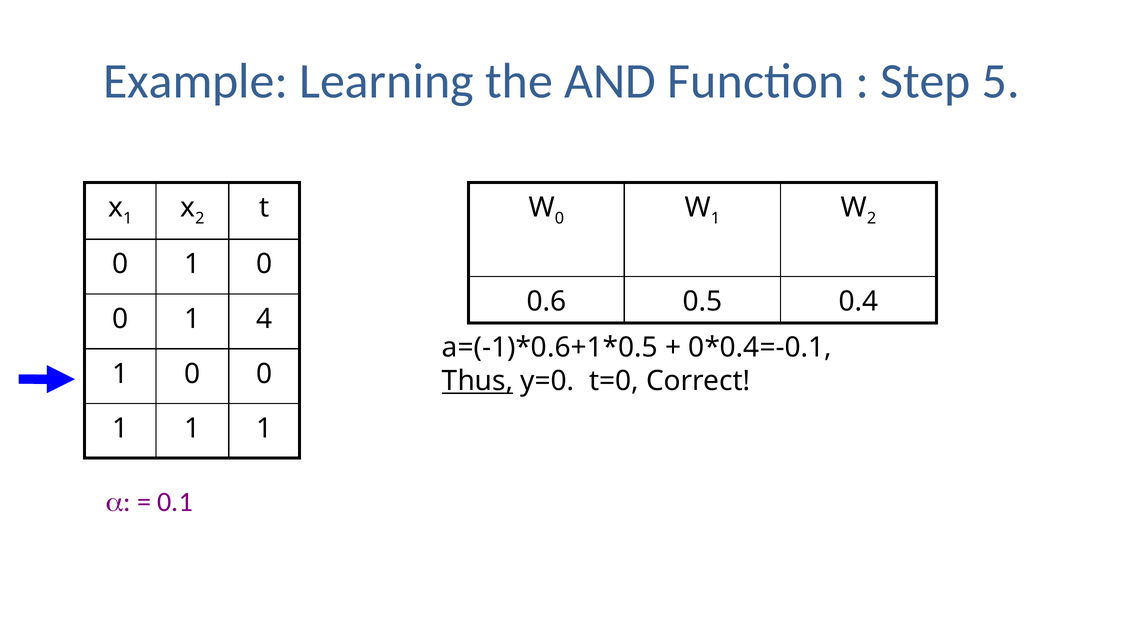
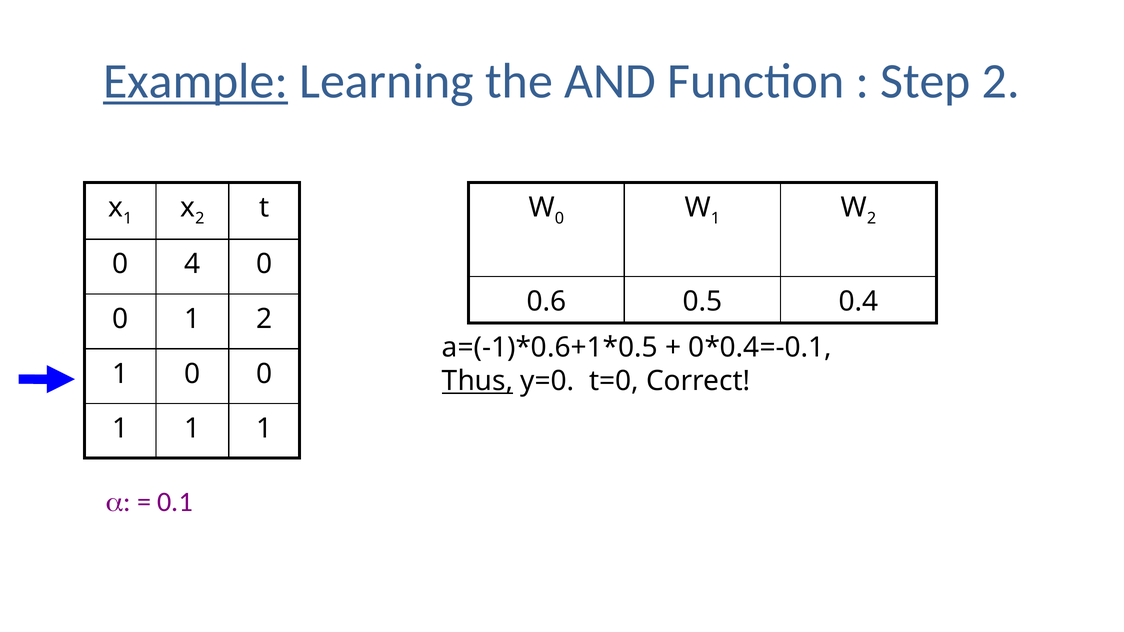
Example underline: none -> present (195, 81)
Step 5: 5 -> 2 (1001, 81)
1: 1 -> 4 (192, 264)
1 4: 4 -> 2 (264, 319)
